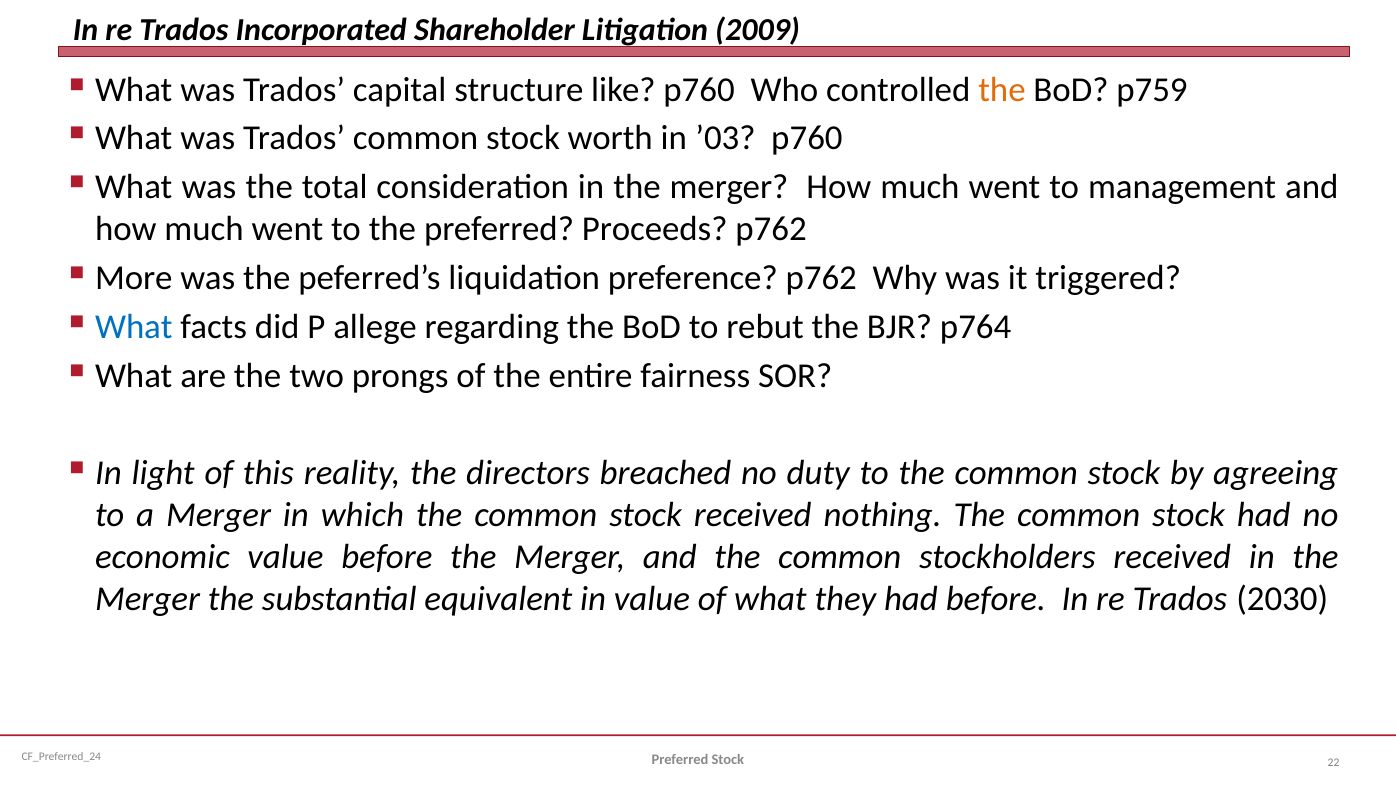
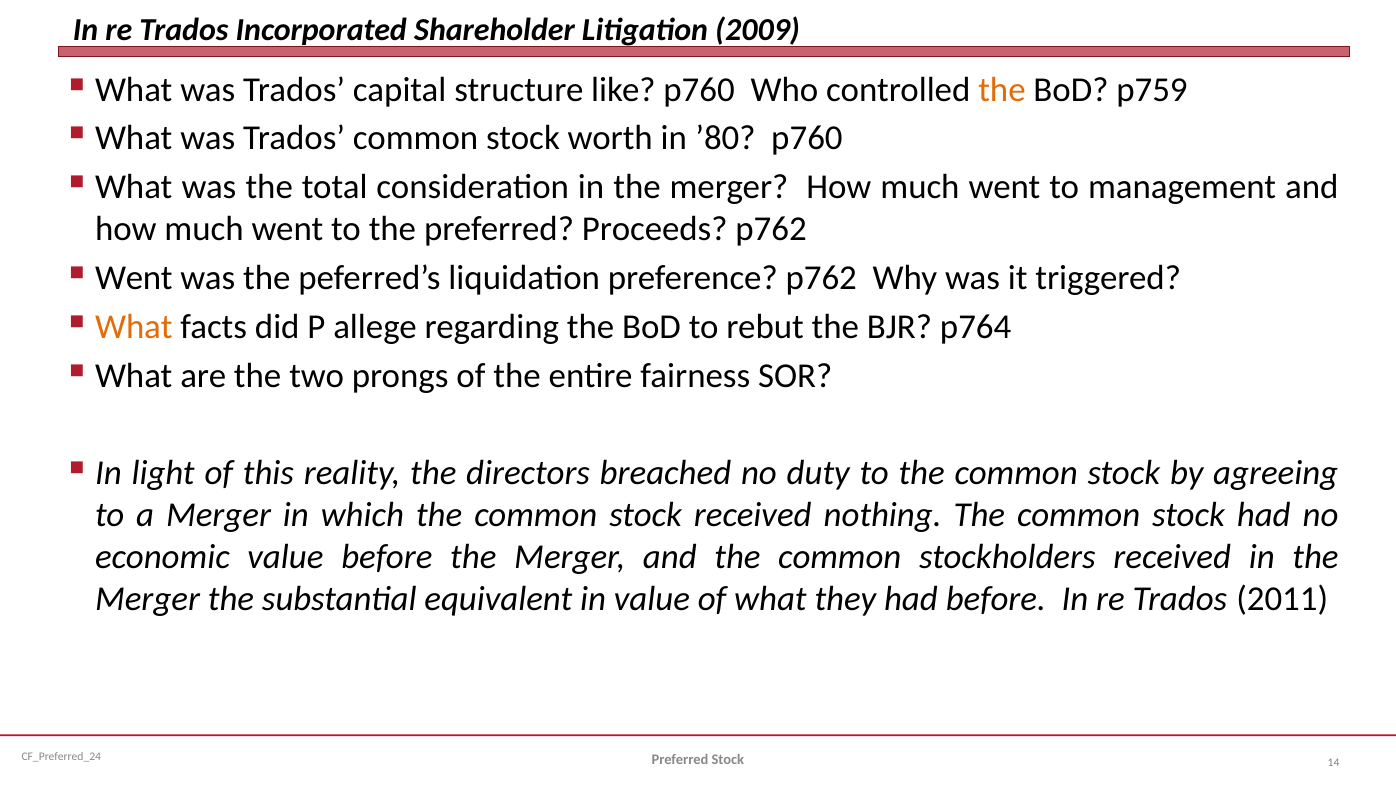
’03: ’03 -> ’80 (725, 138)
More: More -> Went (134, 278)
What colour: blue -> orange (134, 327)
2030: 2030 -> 2011 (1282, 599)
22: 22 -> 14 (1334, 762)
